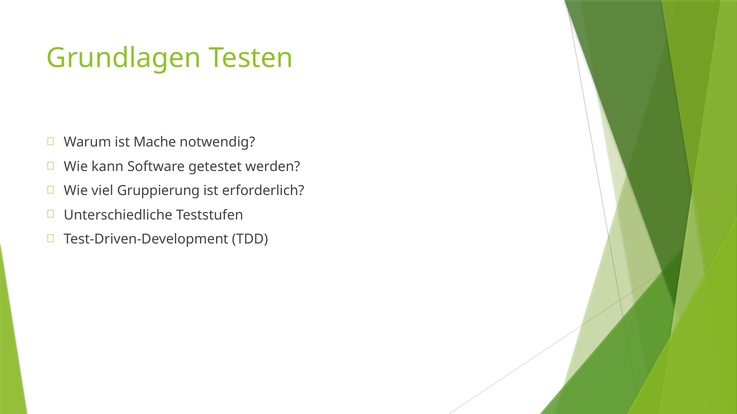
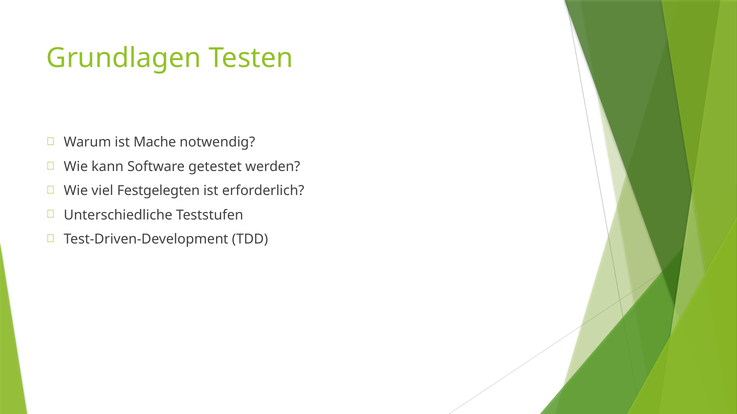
Gruppierung: Gruppierung -> Festgelegten (158, 191)
